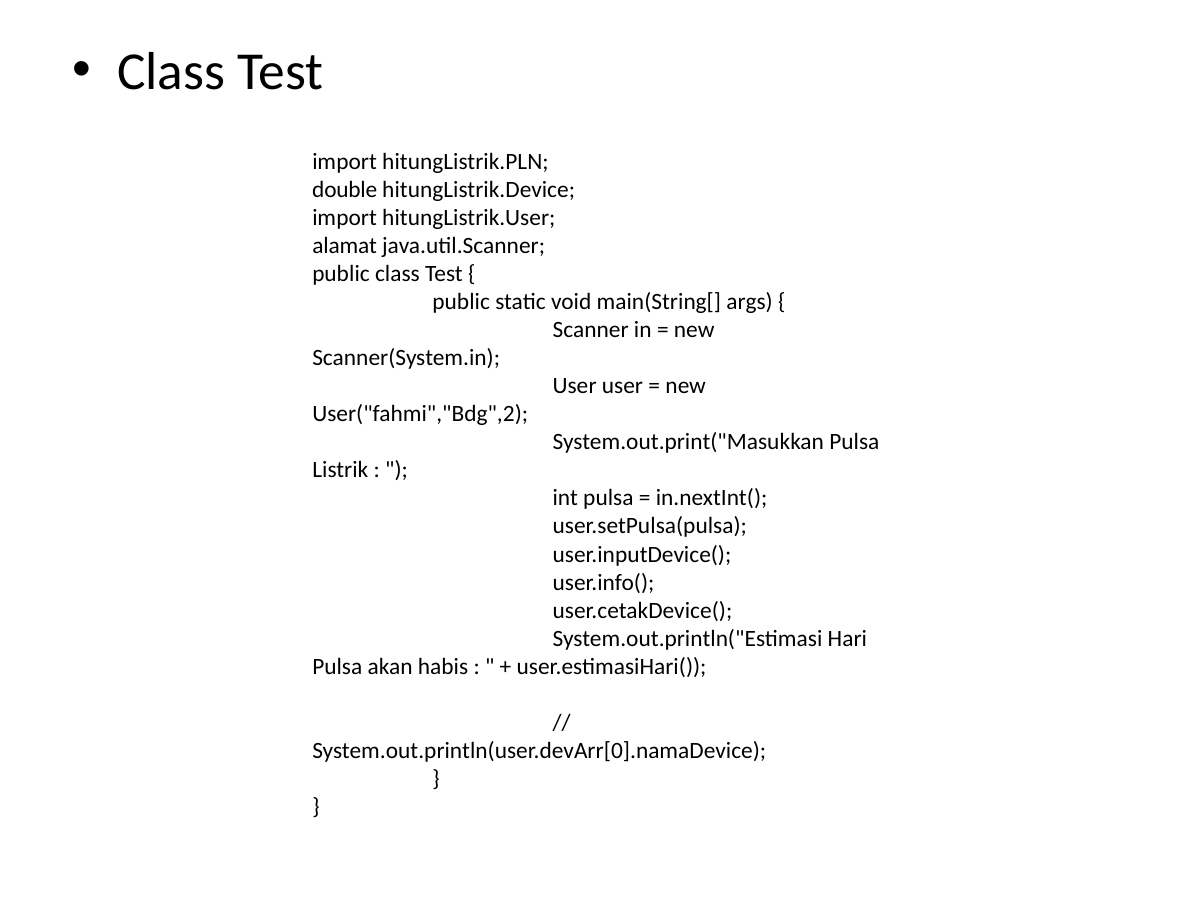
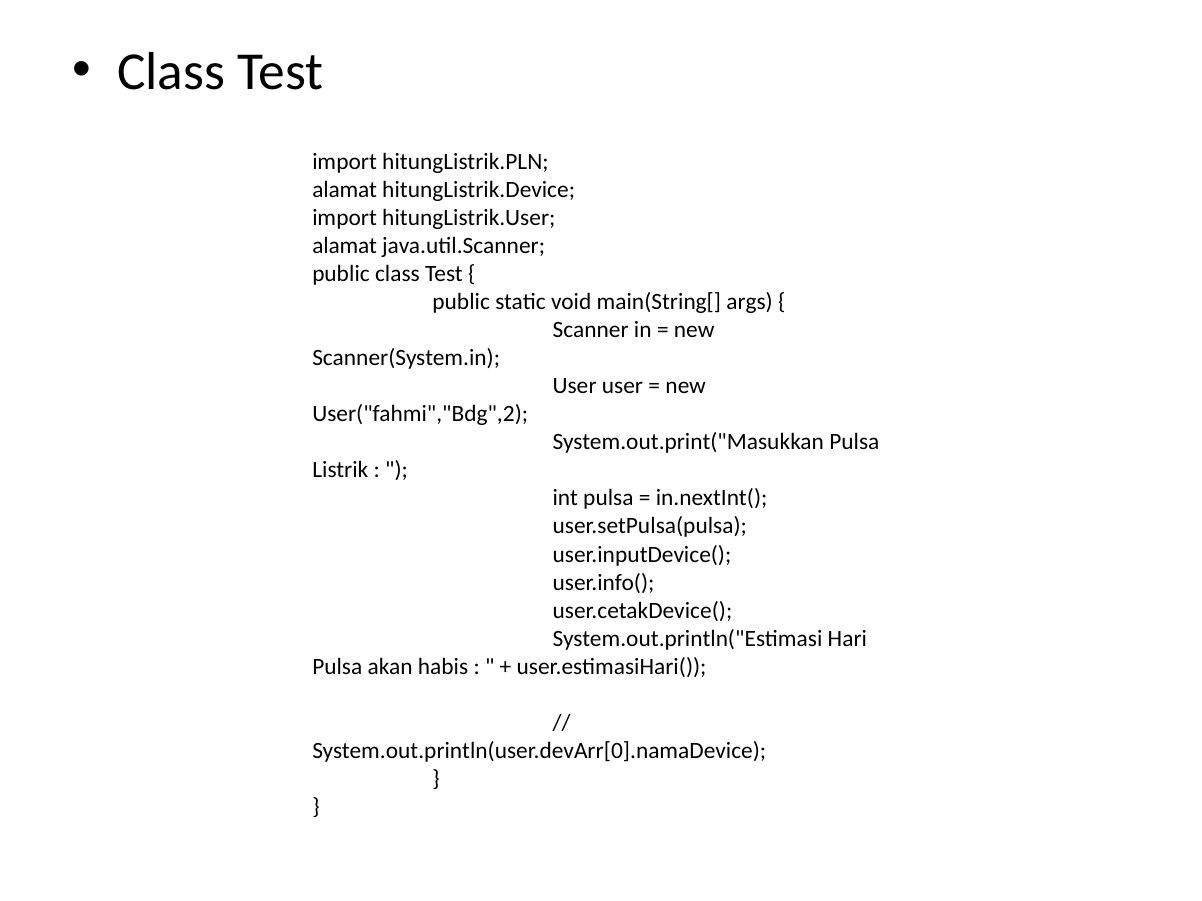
double: double -> alamat (345, 190)
